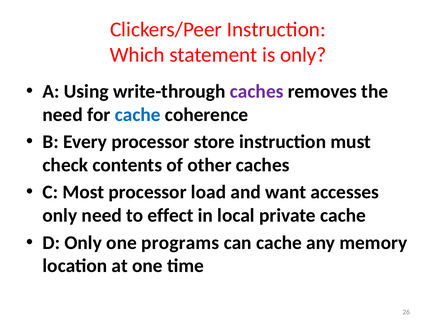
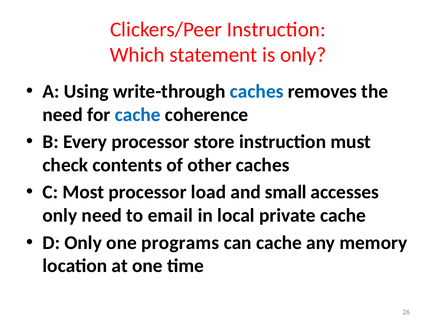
caches colour: purple -> blue (257, 91)
want: want -> small (286, 192)
effect: effect -> email (170, 216)
